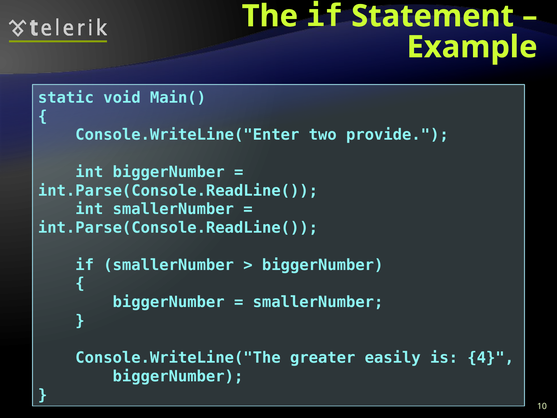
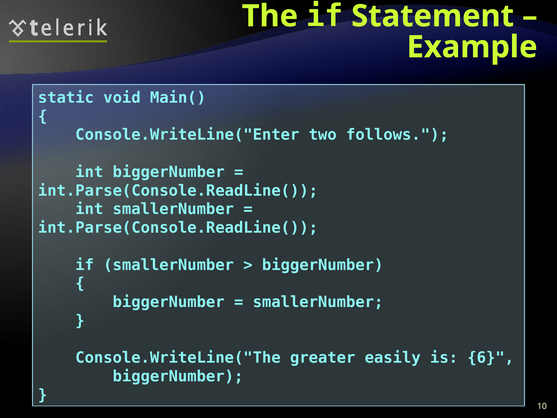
provide: provide -> follows (397, 135)
4: 4 -> 6 (491, 358)
